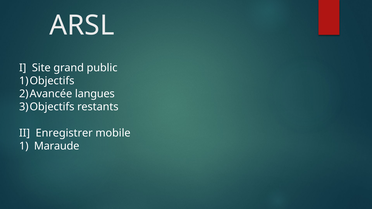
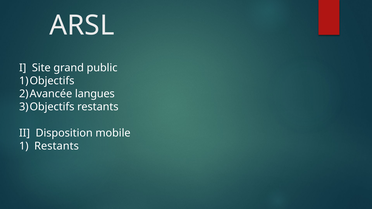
Enregistrer: Enregistrer -> Disposition (64, 133)
1 Maraude: Maraude -> Restants (57, 146)
